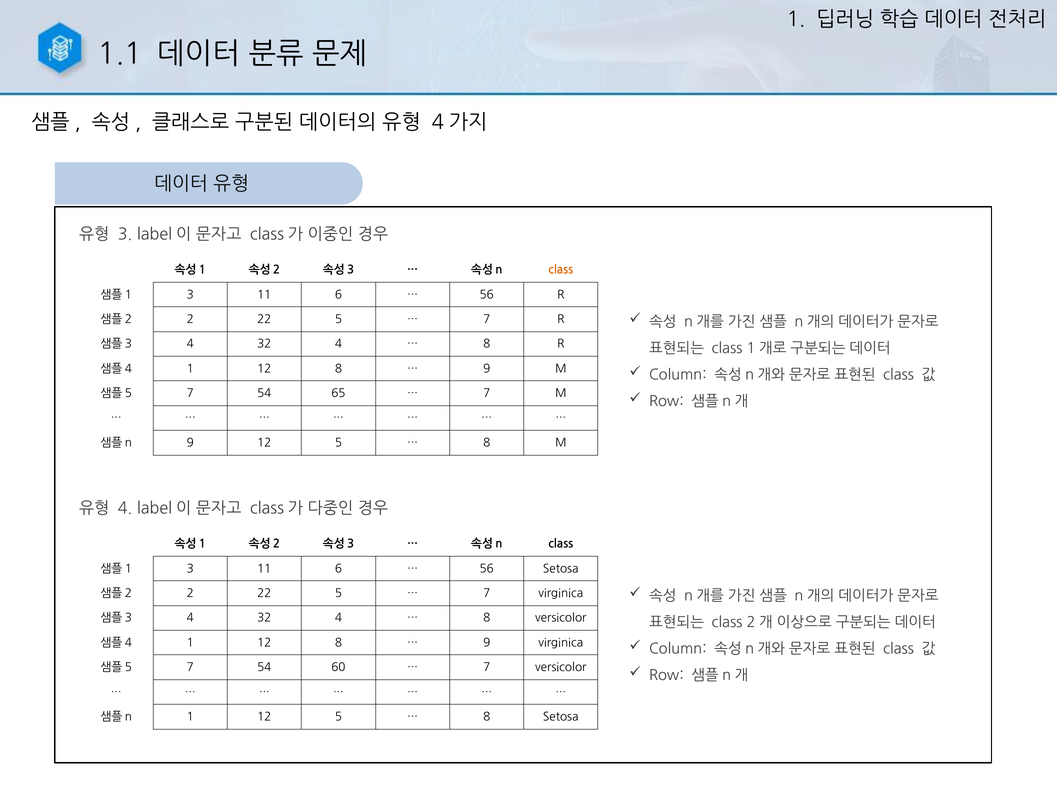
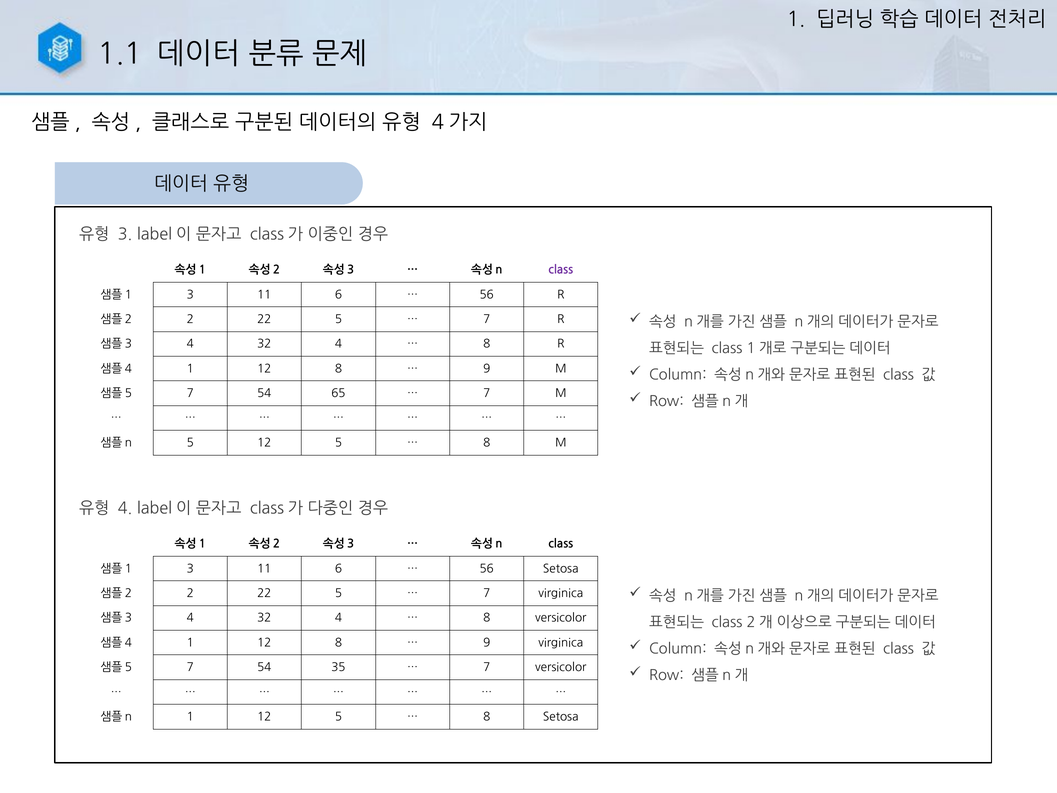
class colour: orange -> purple (561, 270)
9: 9 -> 5 (190, 443)
60: 60 -> 35 (338, 667)
